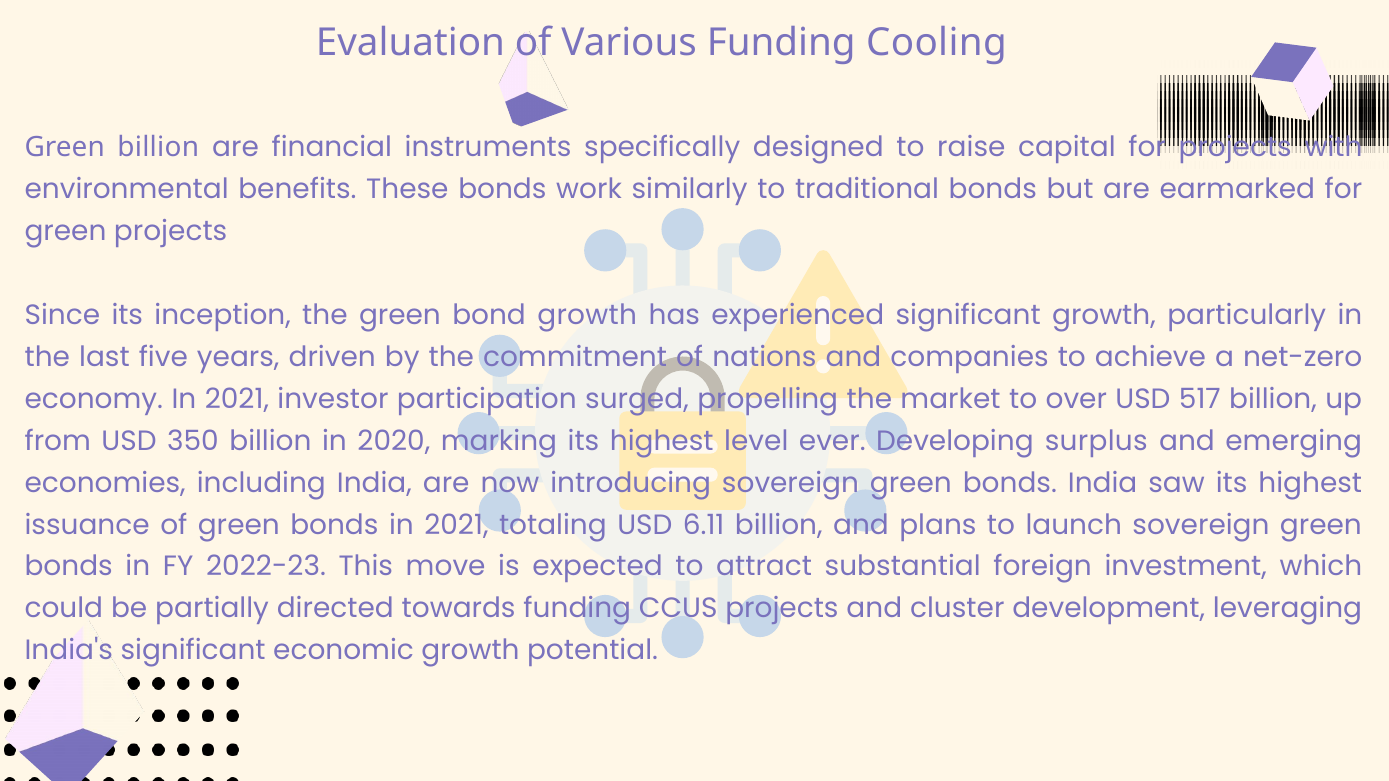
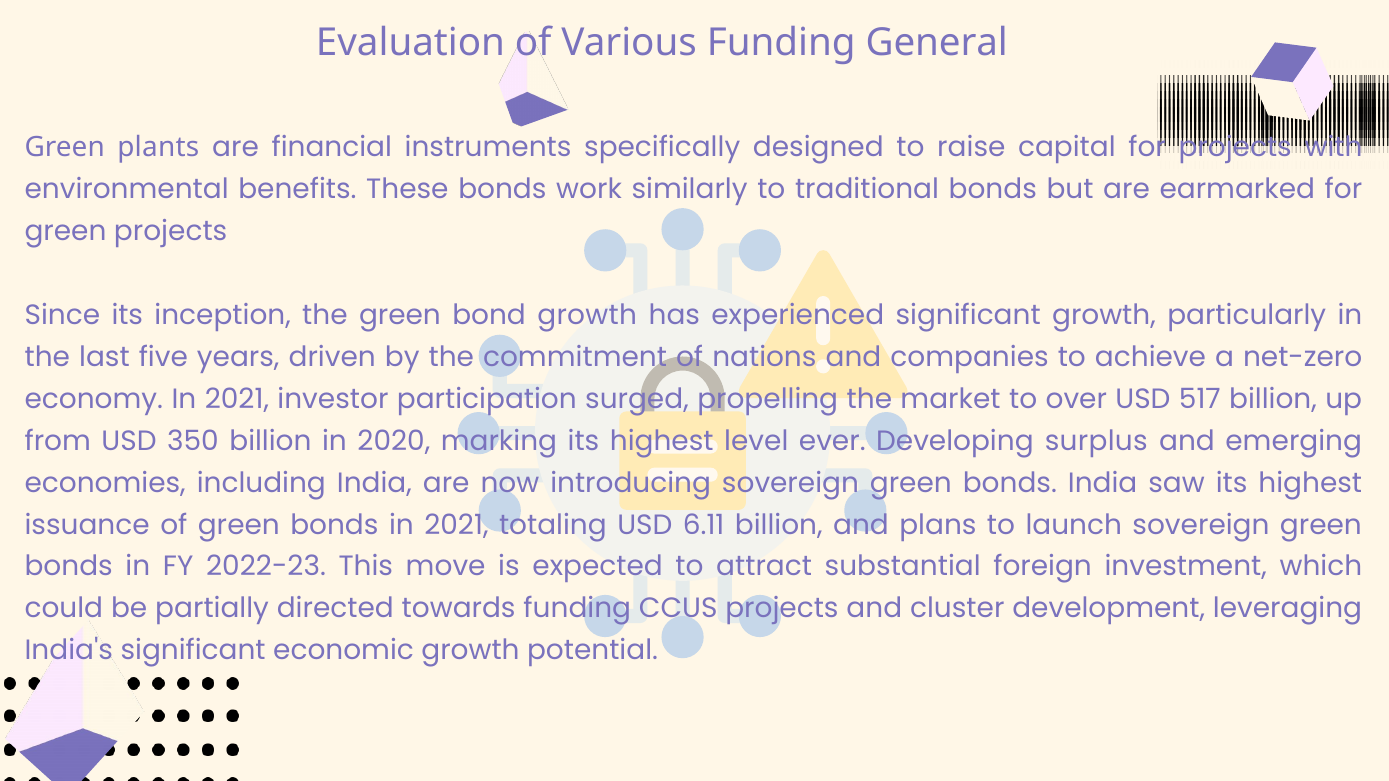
Cooling: Cooling -> General (937, 43)
Green billion: billion -> plants (158, 147)
